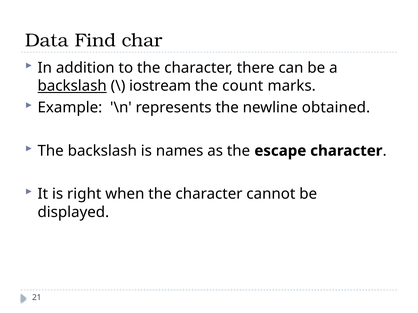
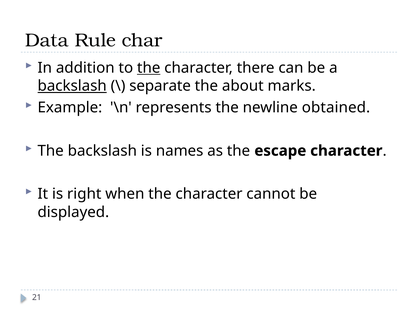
Find: Find -> Rule (95, 40)
the underline: none -> present (149, 68)
iostream: iostream -> separate (160, 86)
count: count -> about (243, 86)
